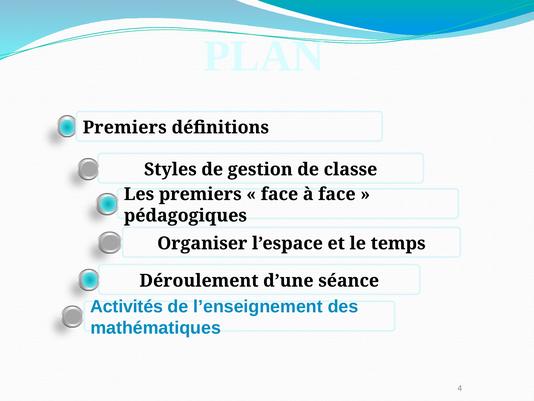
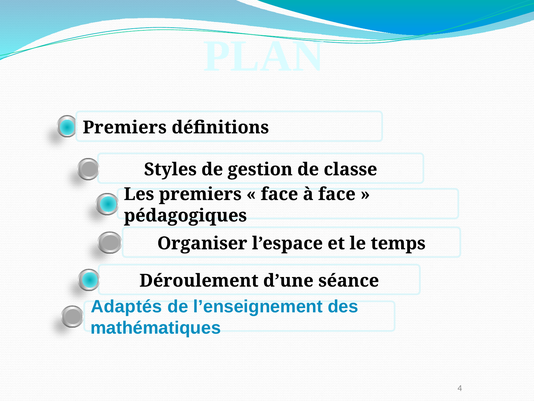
Activités: Activités -> Adaptés (126, 306)
